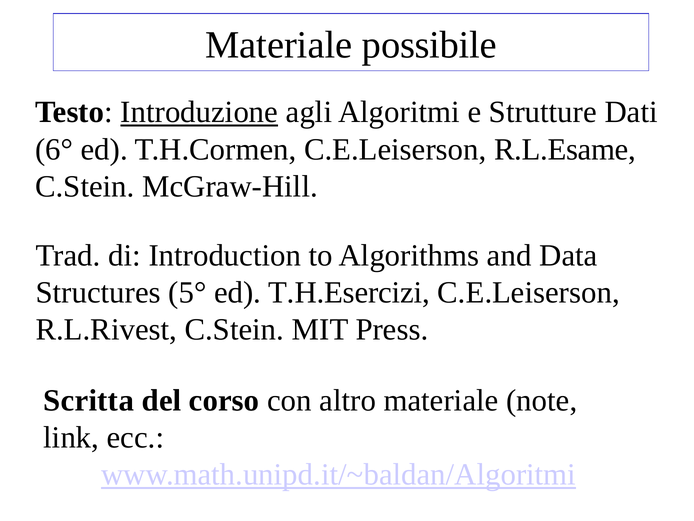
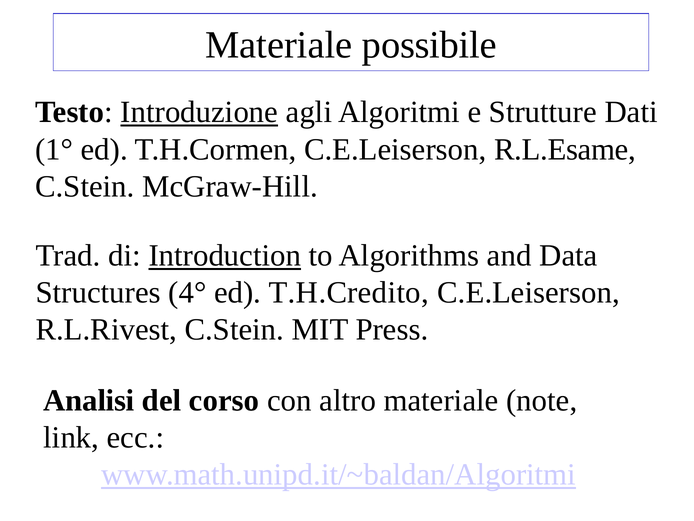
6°: 6° -> 1° (54, 149)
Introduction underline: none -> present (225, 255)
5°: 5° -> 4° (187, 292)
T.H.Esercizi: T.H.Esercizi -> T.H.Credito (349, 292)
Scritta: Scritta -> Analisi (89, 400)
